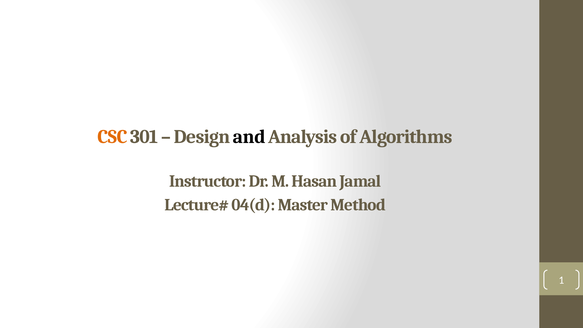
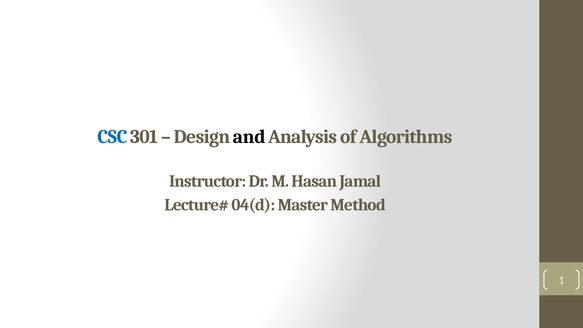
CSC colour: orange -> blue (112, 137)
